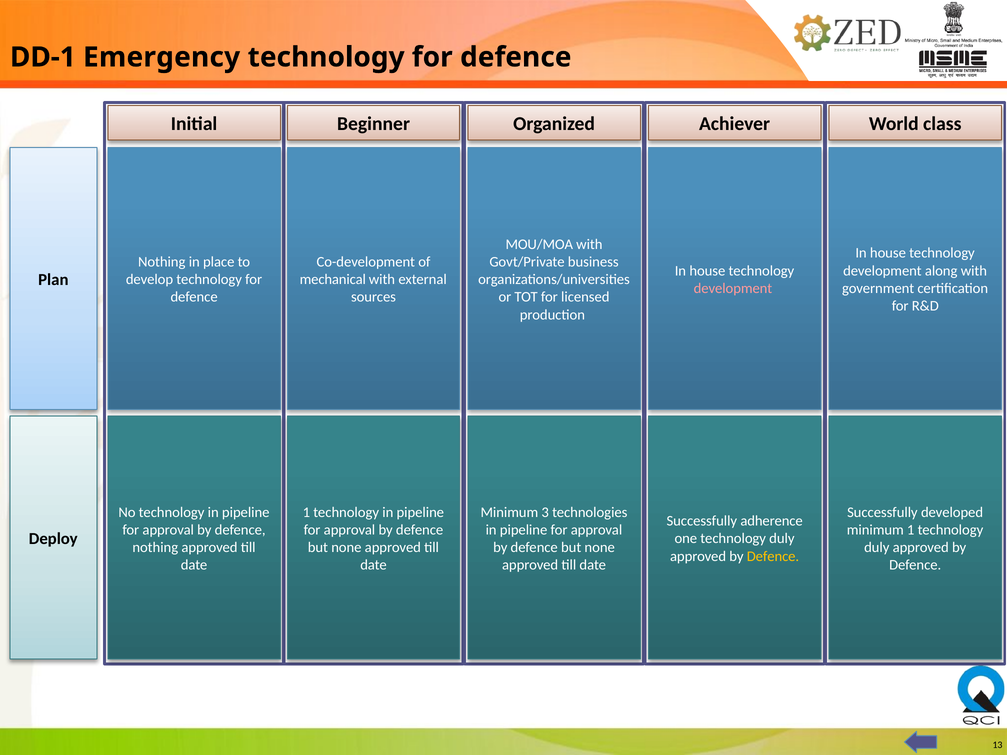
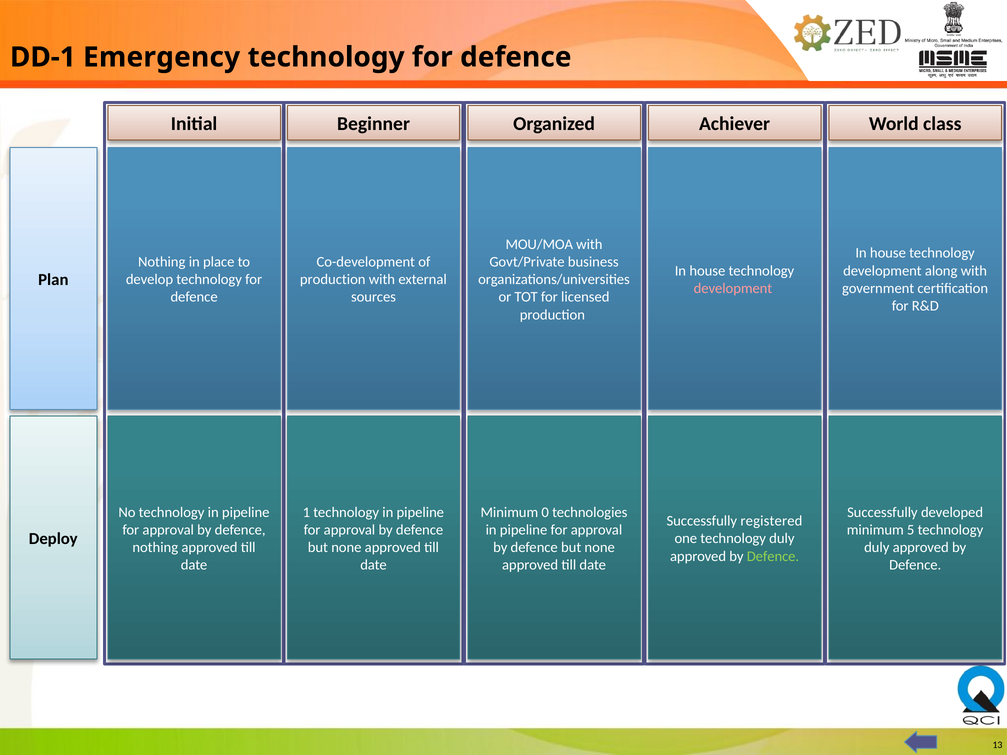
mechanical: mechanical -> production (333, 280)
3: 3 -> 0 (545, 512)
adherence: adherence -> registered (771, 521)
minimum 1: 1 -> 5 (911, 530)
Defence colour: yellow -> light green (773, 556)
